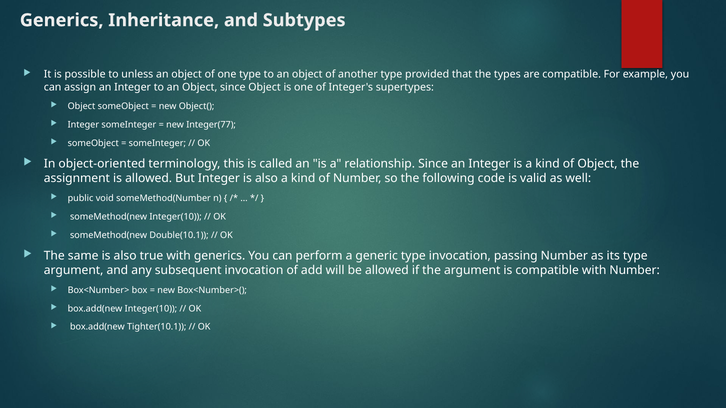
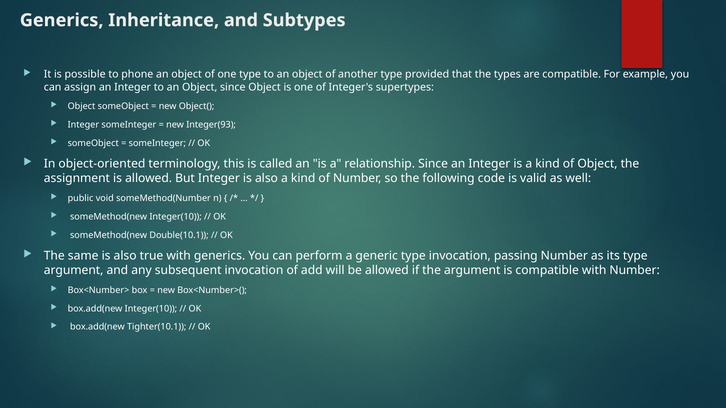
unless: unless -> phone (137, 74)
Integer(77: Integer(77 -> Integer(93 (211, 125)
